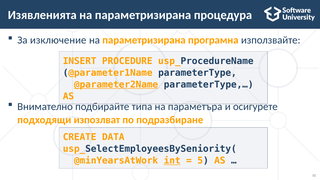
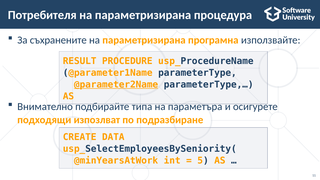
Изявленията: Изявленията -> Потребителя (42, 15)
изключение: изключение -> съхранените (58, 40)
INSERT: INSERT -> RESULT (80, 61)
int underline: present -> none (172, 161)
